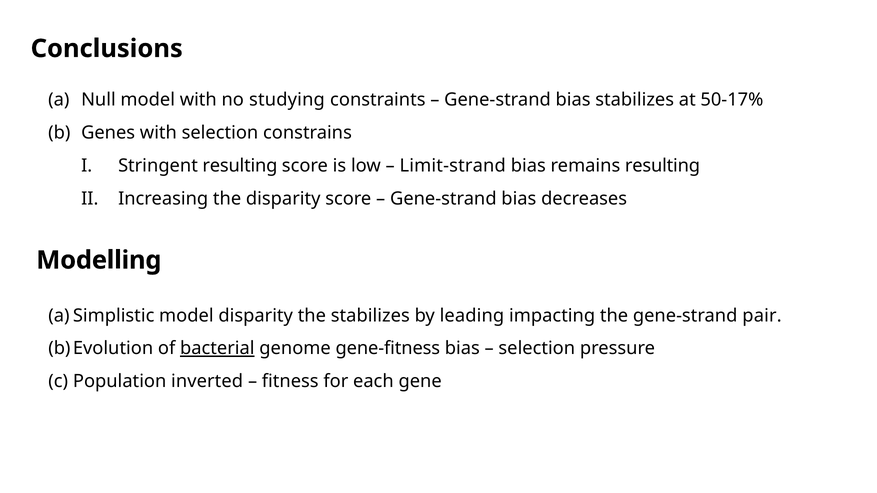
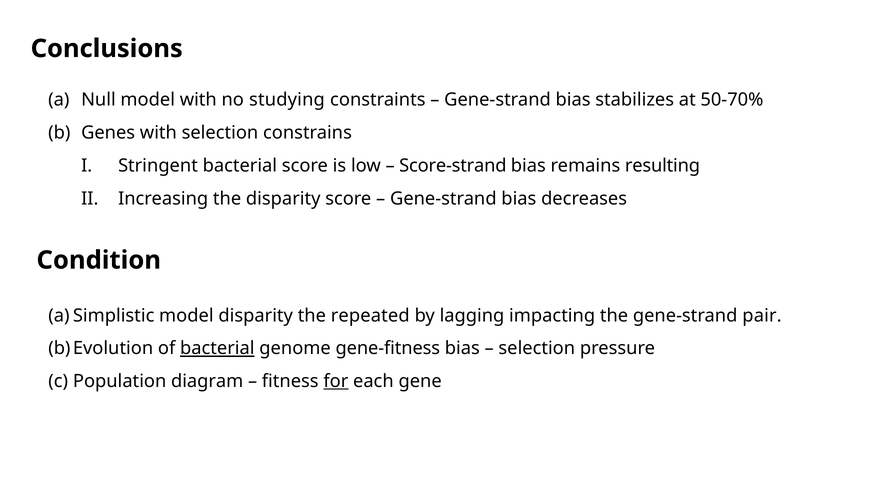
50-17%: 50-17% -> 50-70% (732, 100)
Stringent resulting: resulting -> bacterial (240, 166)
Limit-strand: Limit-strand -> Score-strand (453, 166)
Modelling: Modelling -> Condition (99, 260)
the stabilizes: stabilizes -> repeated (370, 316)
leading: leading -> lagging (472, 316)
inverted: inverted -> diagram (207, 382)
for underline: none -> present (336, 382)
